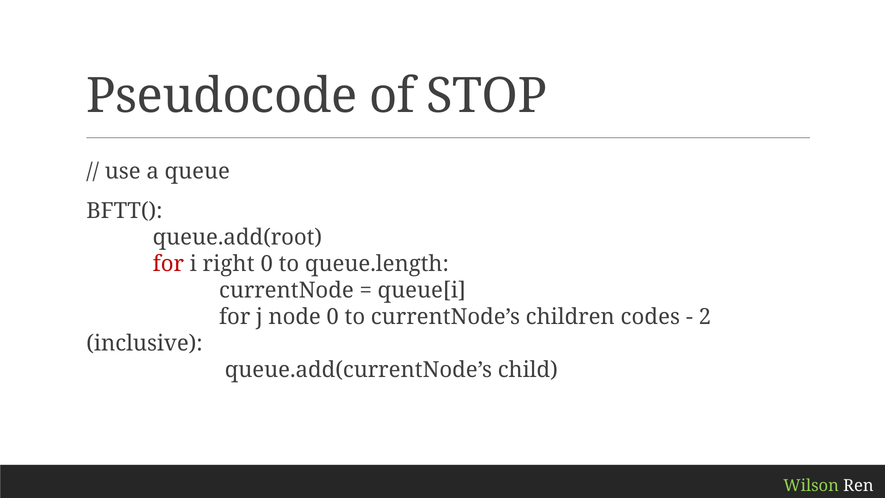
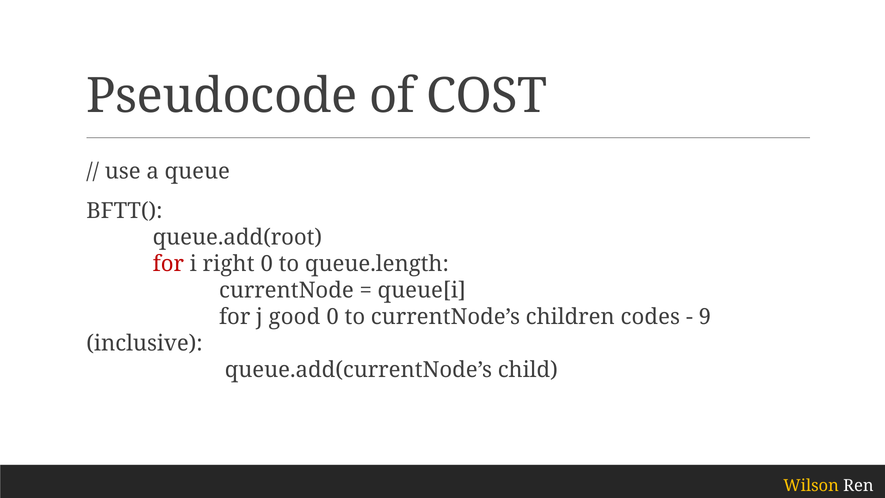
STOP: STOP -> COST (487, 96)
node: node -> good (294, 317)
2: 2 -> 9 (705, 317)
Wilson colour: light green -> yellow (811, 485)
